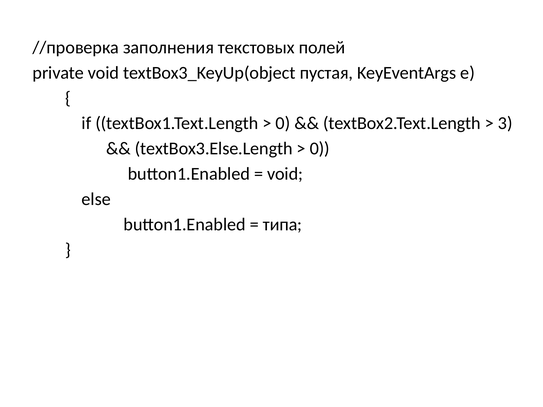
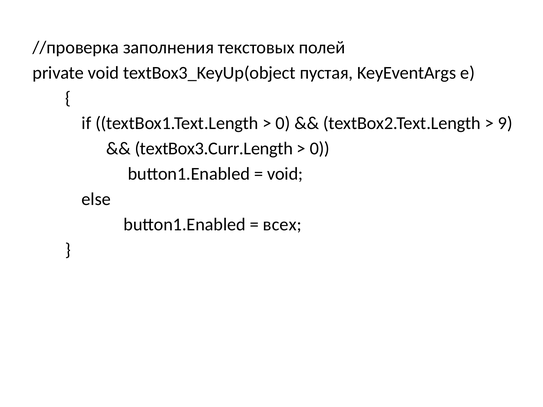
3: 3 -> 9 (505, 123)
textBox3.Else.Length: textBox3.Else.Length -> textBox3.Curr.Length (214, 149)
типа: типа -> всех (282, 225)
